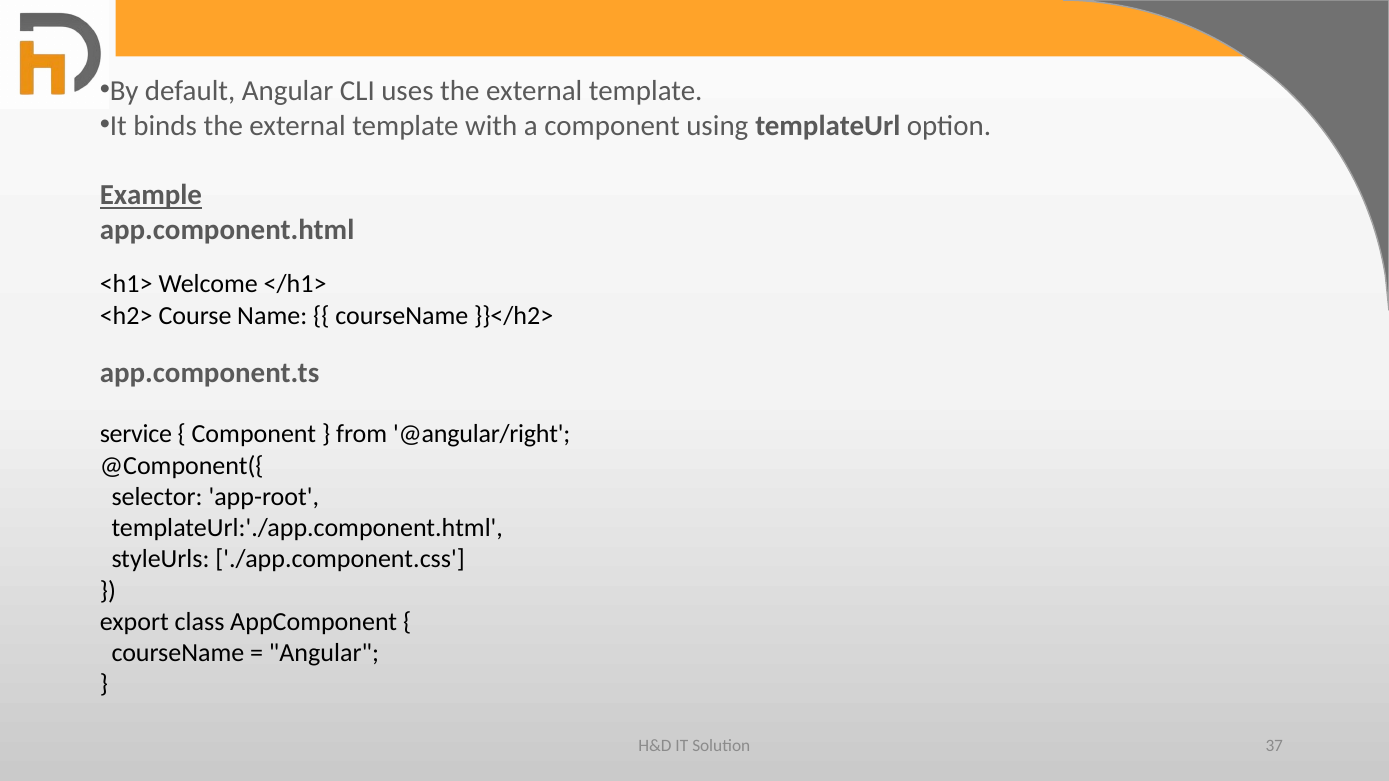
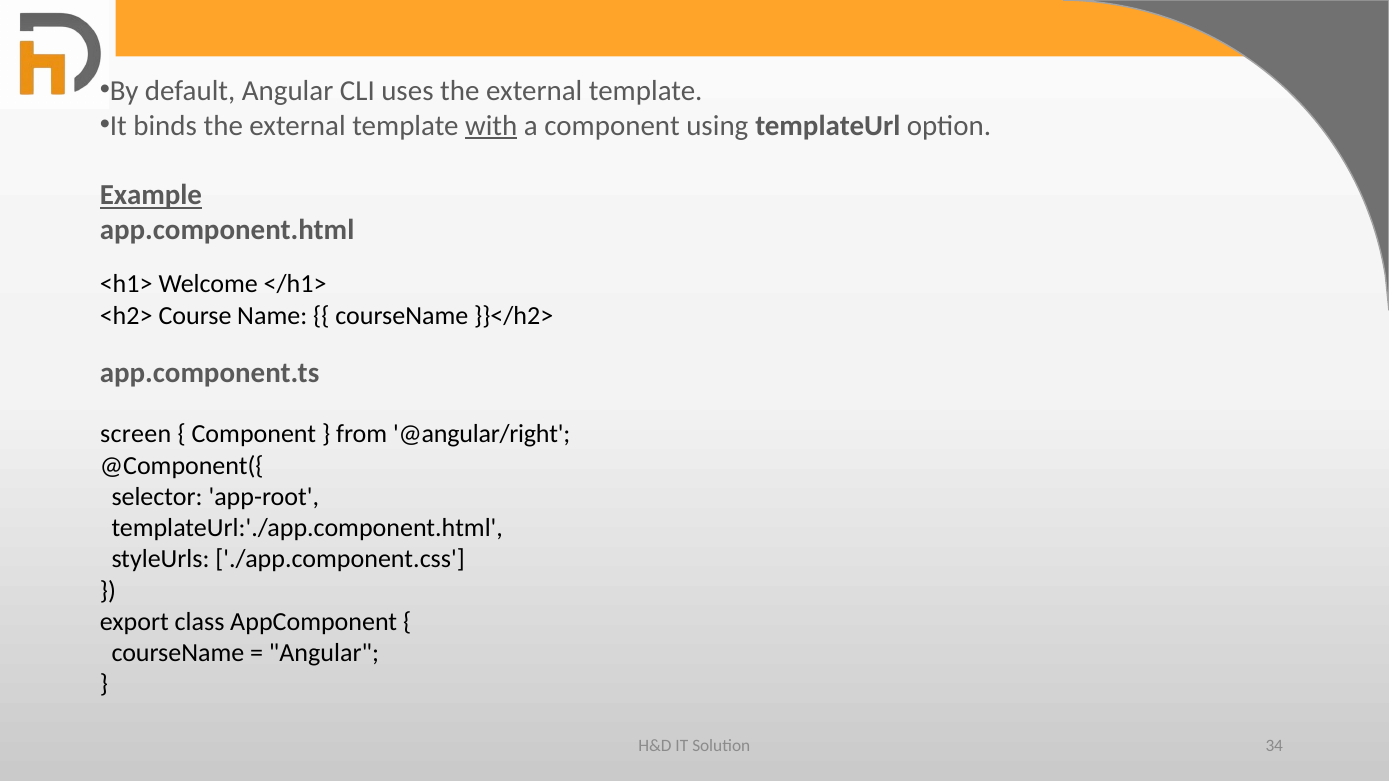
with underline: none -> present (491, 126)
service: service -> screen (136, 434)
37: 37 -> 34 (1274, 746)
